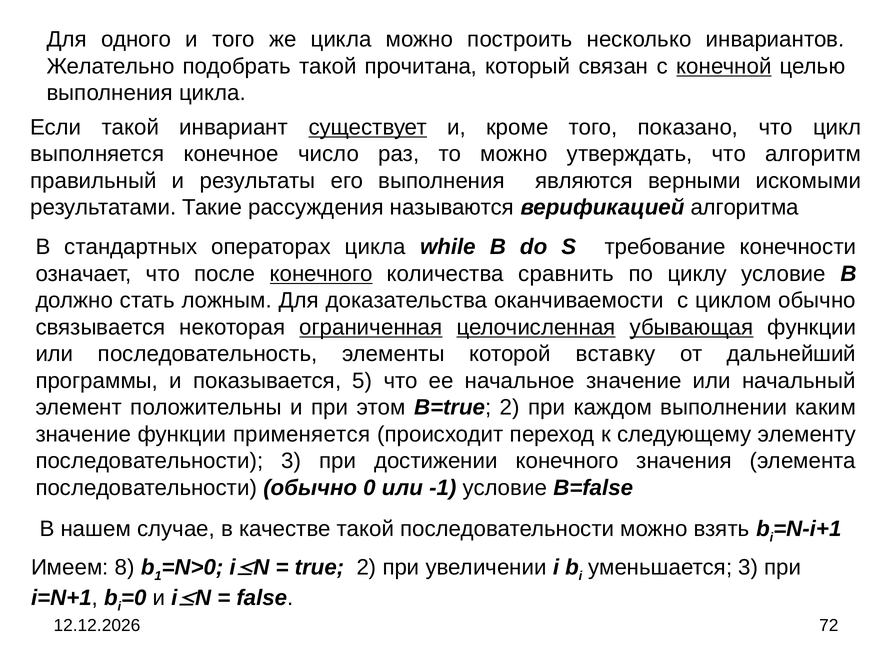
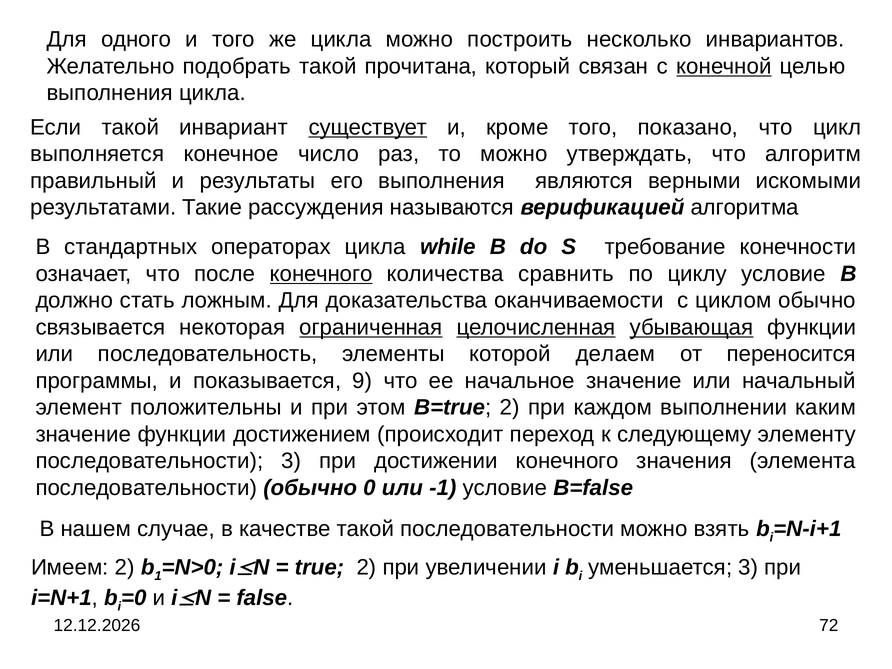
вставку: вставку -> делаем (615, 354)
дальнейший: дальнейший -> переносится (791, 354)
5: 5 -> 9 (362, 381)
применяется: применяется -> достижением (302, 434)
Имеем 8: 8 -> 2 (125, 567)
